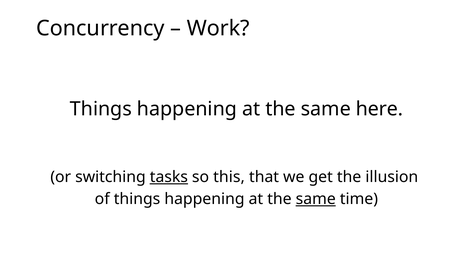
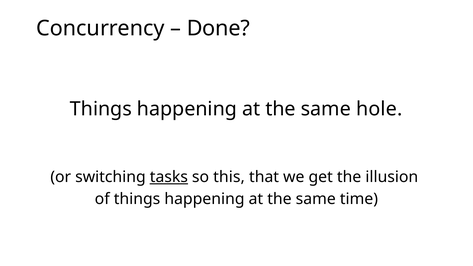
Work: Work -> Done (218, 28)
here: here -> hole (379, 109)
same underline: present -> none (316, 199)
